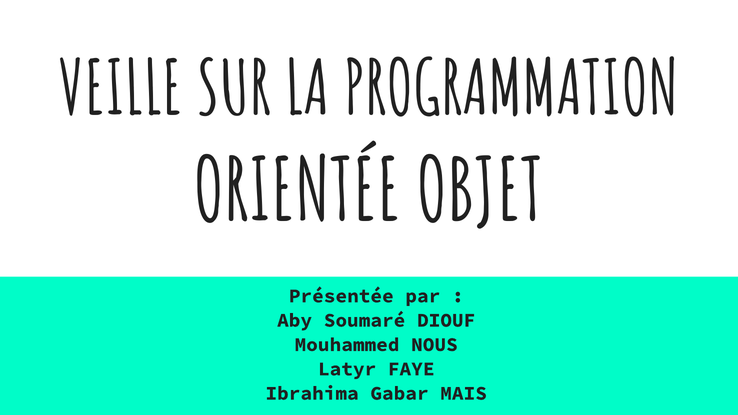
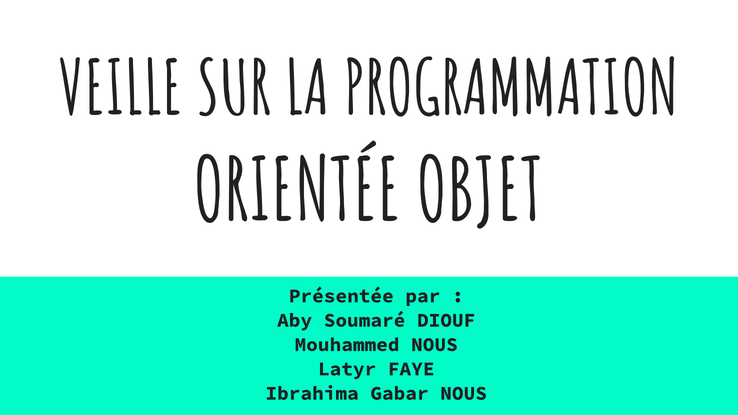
Gabar MAIS: MAIS -> NOUS (464, 393)
